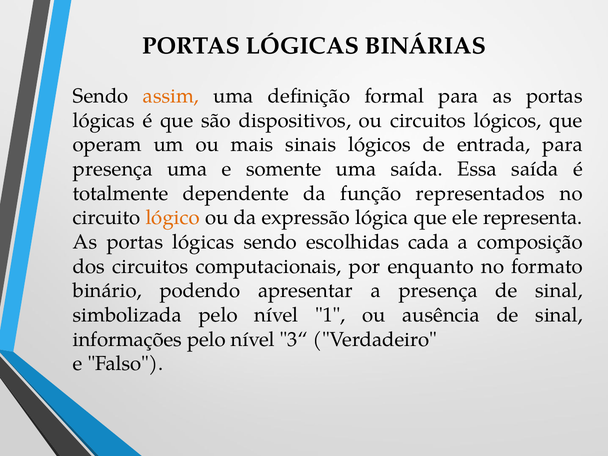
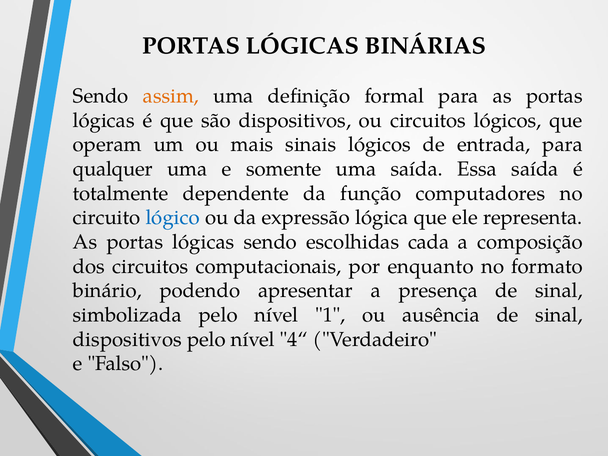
presença: presença -> qualquer (113, 169)
representados: representados -> computadores (481, 193)
lógico colour: orange -> blue (173, 218)
informações: informações -> dispositivos (127, 339)
3“: 3“ -> 4“ (294, 339)
